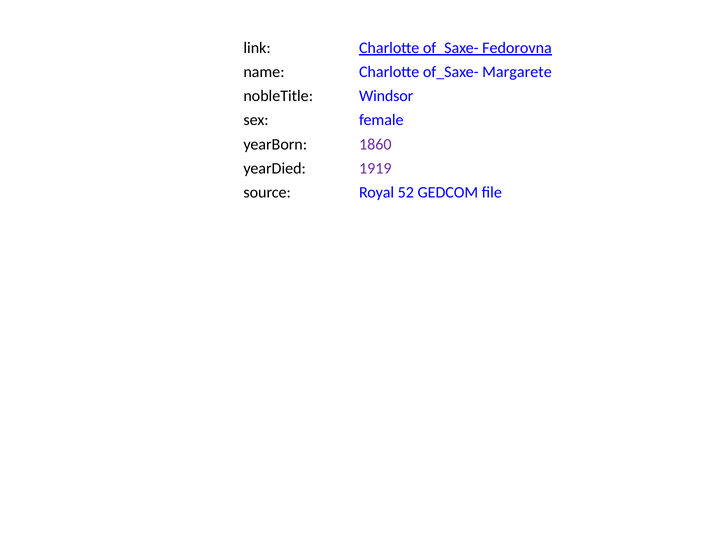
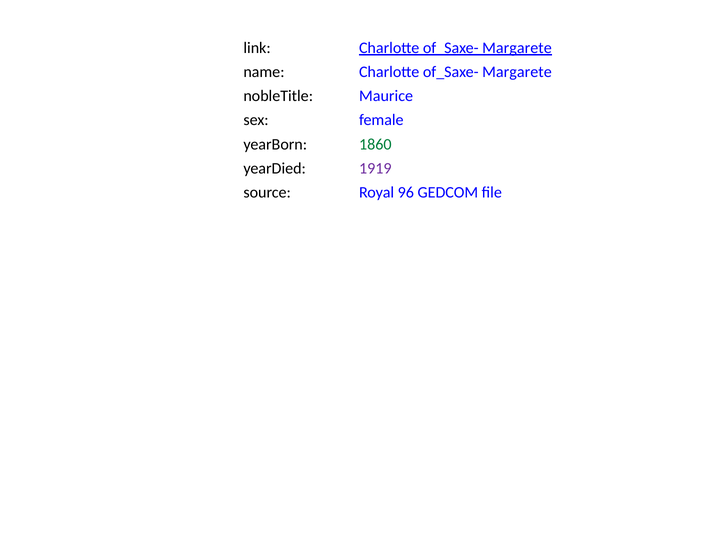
link Charlotte of_Saxe- Fedorovna: Fedorovna -> Margarete (517, 48)
Windsor: Windsor -> Maurice (386, 96)
1860 colour: purple -> green (375, 144)
52: 52 -> 96 (406, 193)
